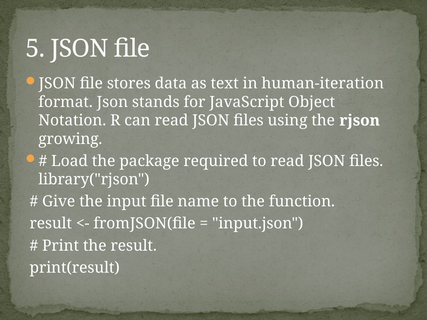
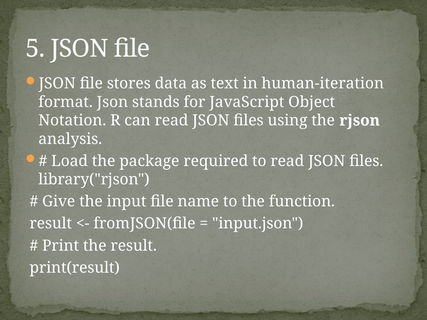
growing: growing -> analysis (70, 139)
